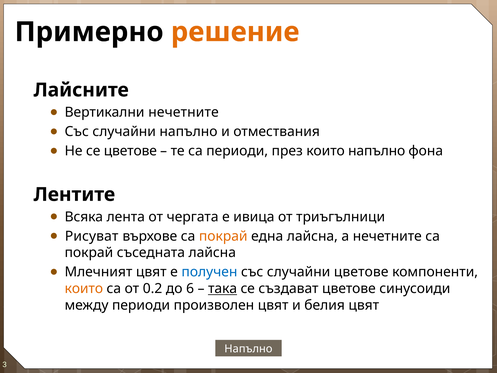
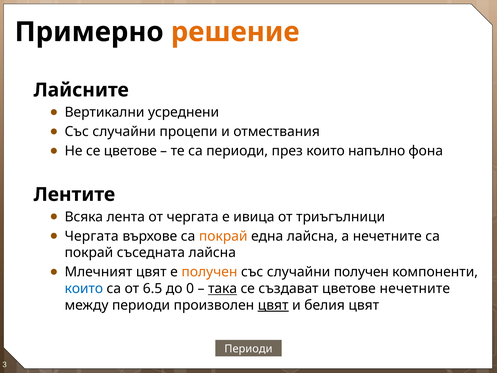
Вертикални нечетните: нечетните -> усреднени (184, 112)
случайни напълно: напълно -> процепи (189, 132)
Рисуват: Рисуват -> Чергата (92, 236)
получен colour: blue -> orange (209, 272)
случайни цветове: цветове -> получен (361, 272)
които colour: orange -> blue (84, 288)
0.2: 0.2 -> 6.5 (153, 288)
6: 6 -> 0 (190, 288)
цветове синусоиди: синусоиди -> нечетните (415, 288)
цвят underline: none -> present (273, 305)
Напълно: Напълно -> Периоди (248, 349)
